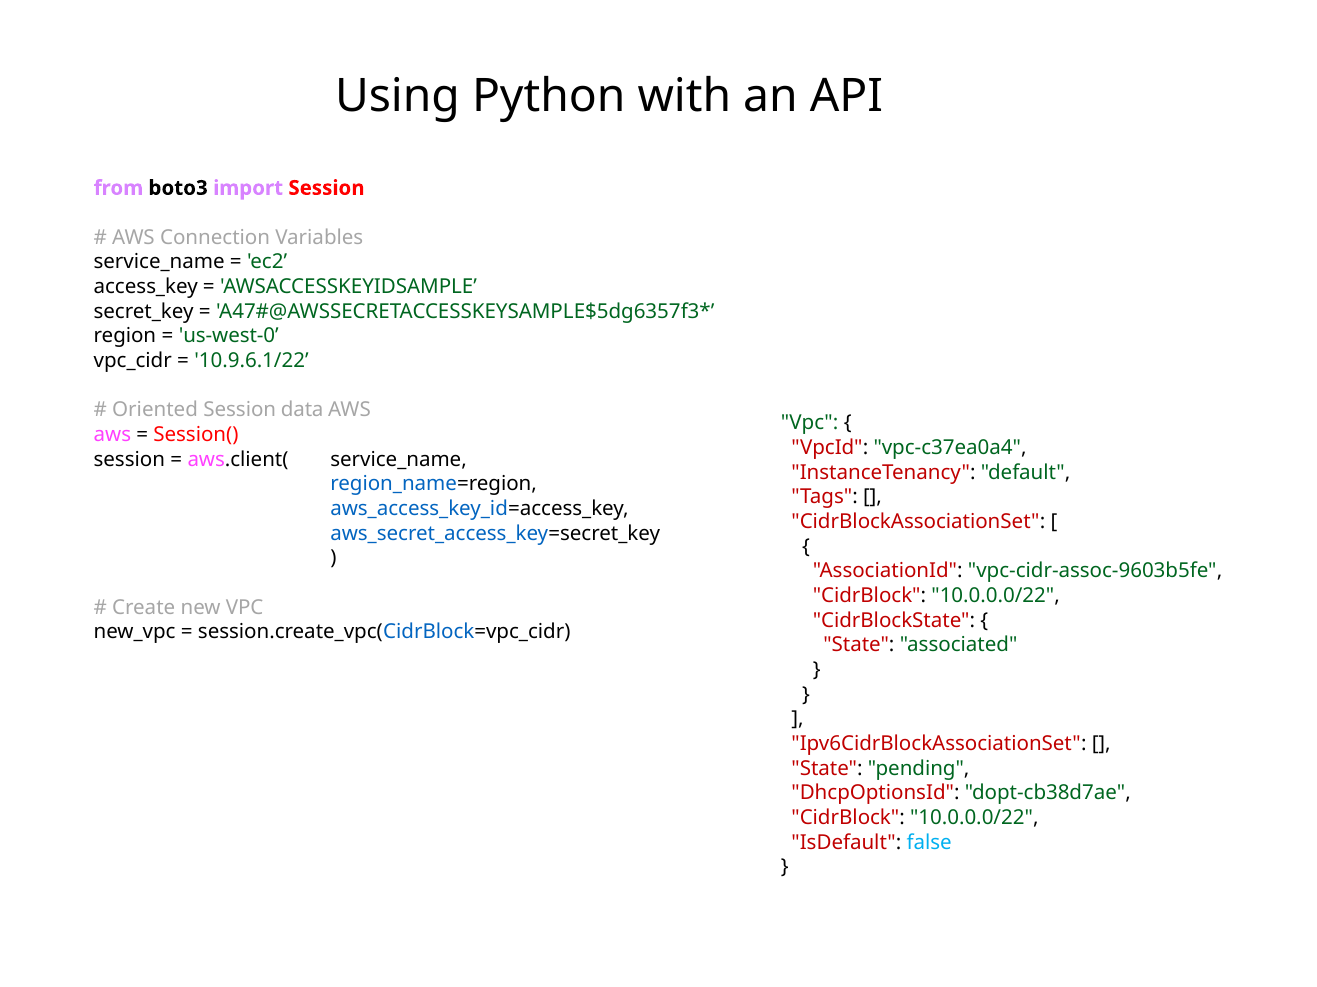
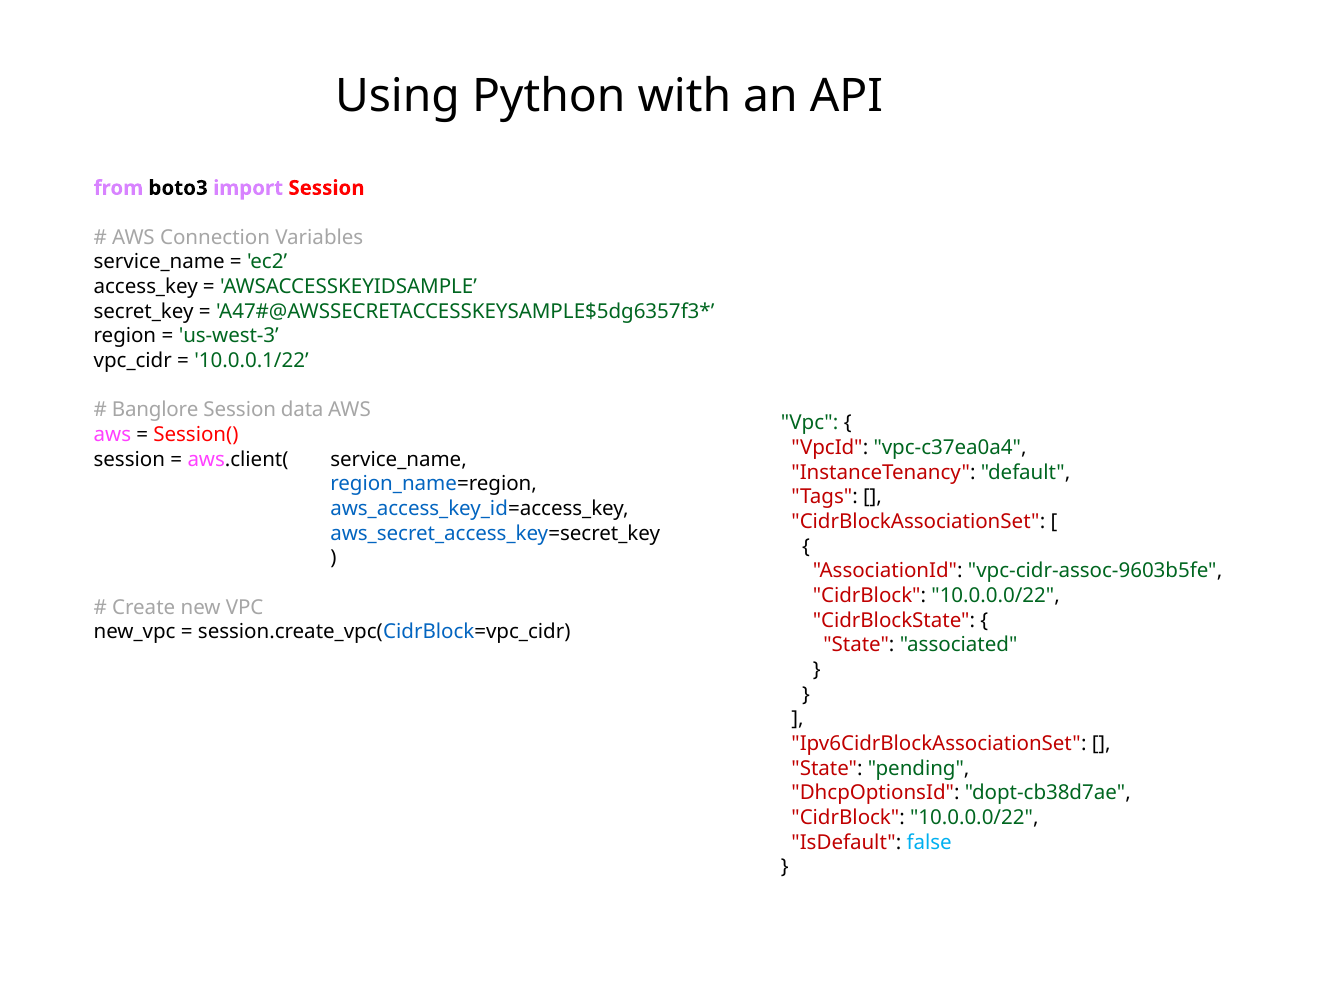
us-west-0: us-west-0 -> us-west-3 (229, 336)
10.9.6.1/22: 10.9.6.1/22 -> 10.0.0.1/22 (251, 361)
Oriented: Oriented -> Banglore (155, 410)
